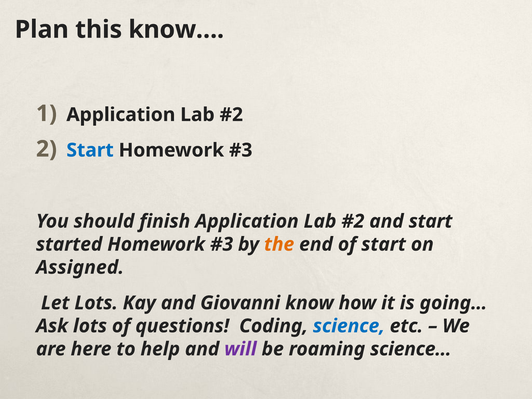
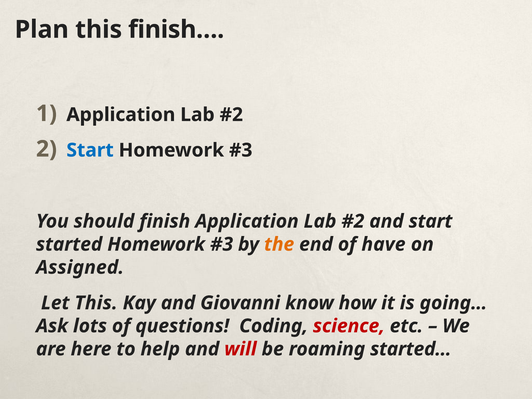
know…: know… -> finish… (176, 30)
of start: start -> have (384, 244)
Let Lots: Lots -> This (96, 303)
science colour: blue -> red (349, 326)
will colour: purple -> red (240, 349)
science…: science… -> started… (411, 349)
